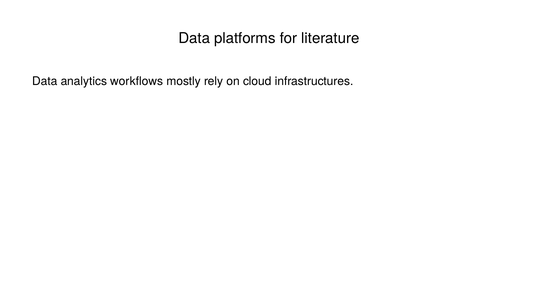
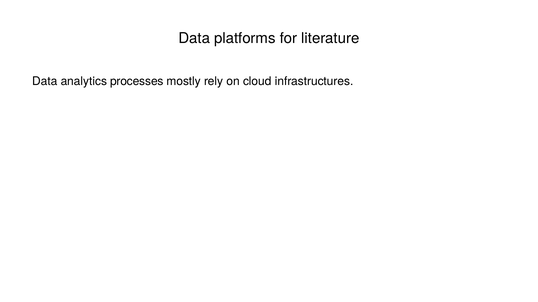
workflows: workflows -> processes (137, 81)
